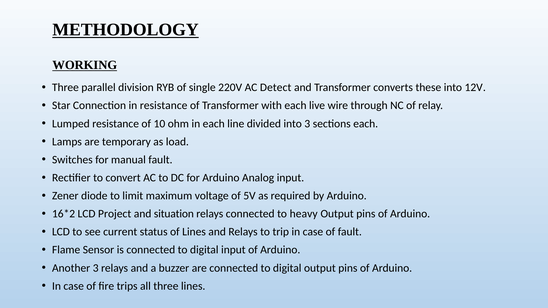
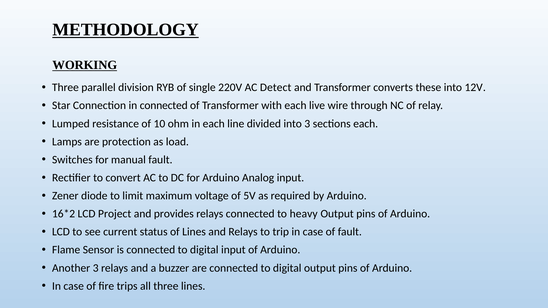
in resistance: resistance -> connected (164, 106)
temporary: temporary -> protection (126, 142)
situation: situation -> provides (174, 214)
